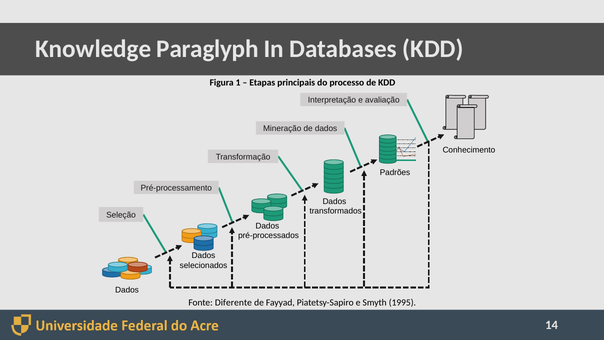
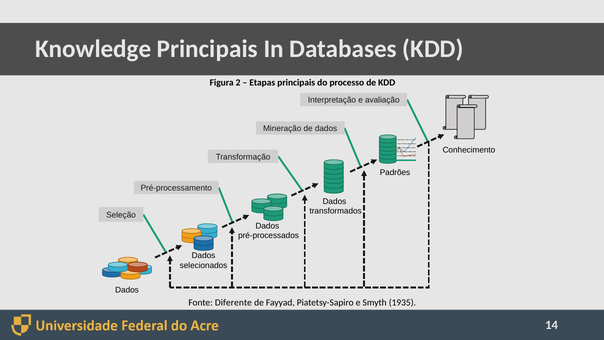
Knowledge Paraglyph: Paraglyph -> Principais (207, 49)
1: 1 -> 2 (238, 83)
1995: 1995 -> 1935 (402, 303)
